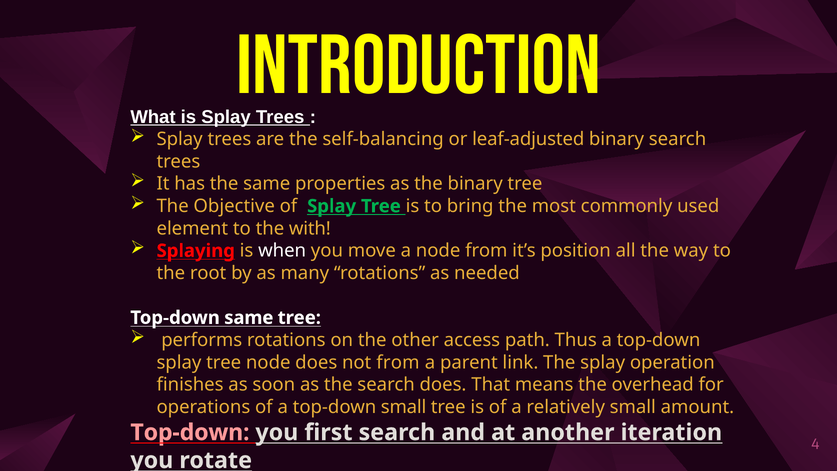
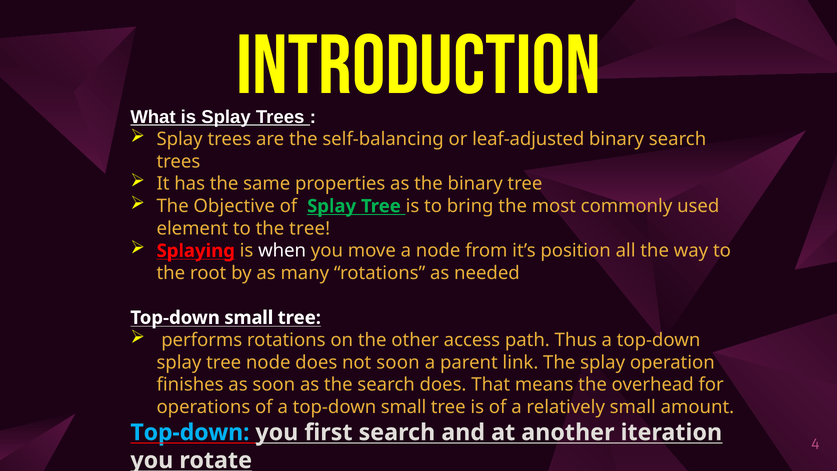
the with: with -> tree (310, 228)
same: same -> small (249, 318)
not from: from -> soon (398, 362)
Top-down colour: pink -> light blue (190, 432)
